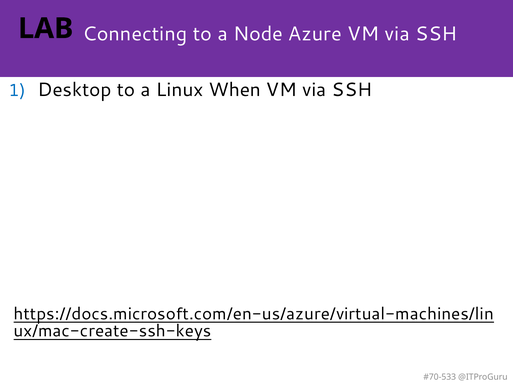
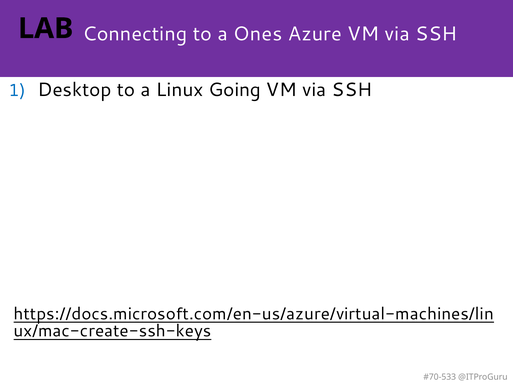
Node: Node -> Ones (258, 34)
When: When -> Going (235, 90)
